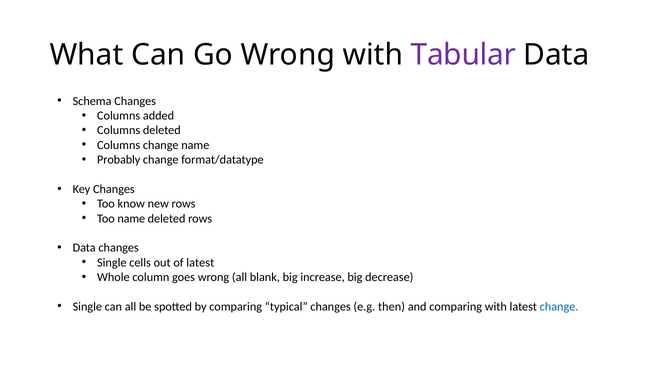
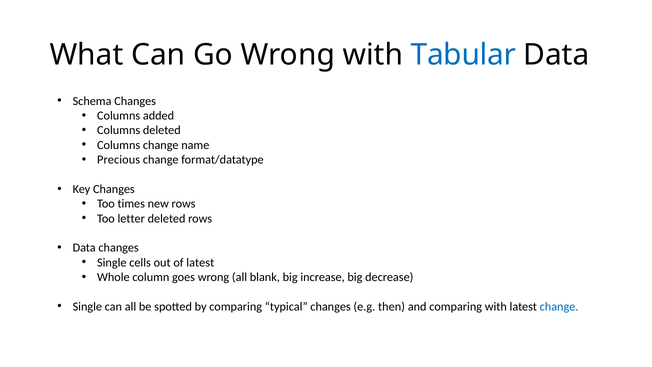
Tabular colour: purple -> blue (463, 55)
Probably: Probably -> Precious (119, 160)
know: know -> times (131, 204)
Too name: name -> letter (131, 218)
